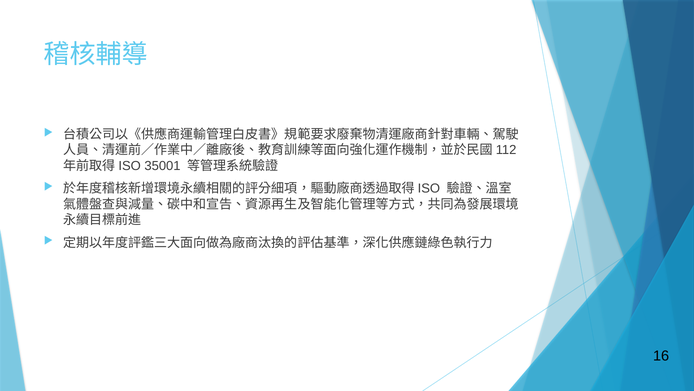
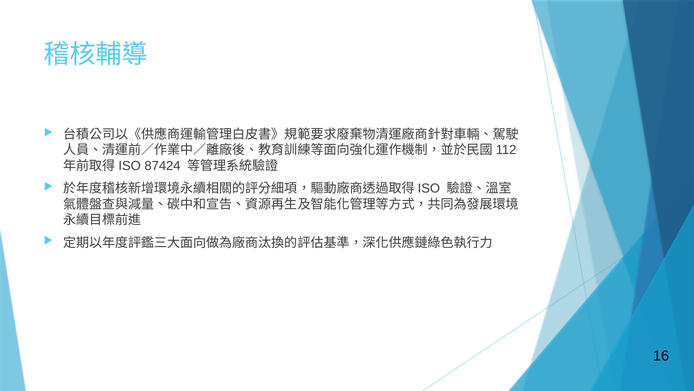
35001: 35001 -> 87424 (163, 166)
